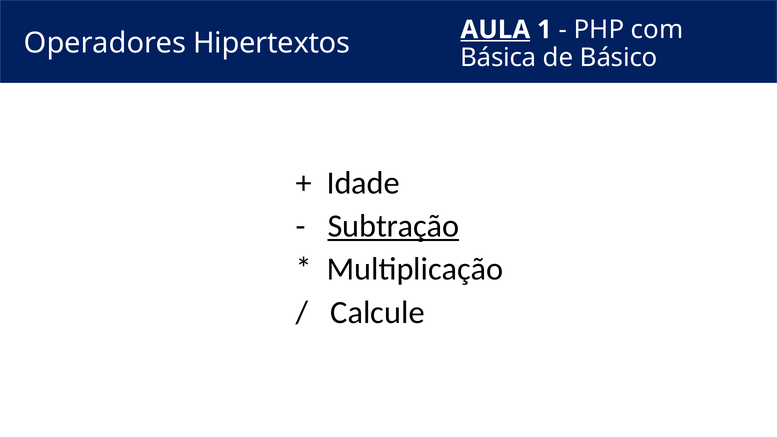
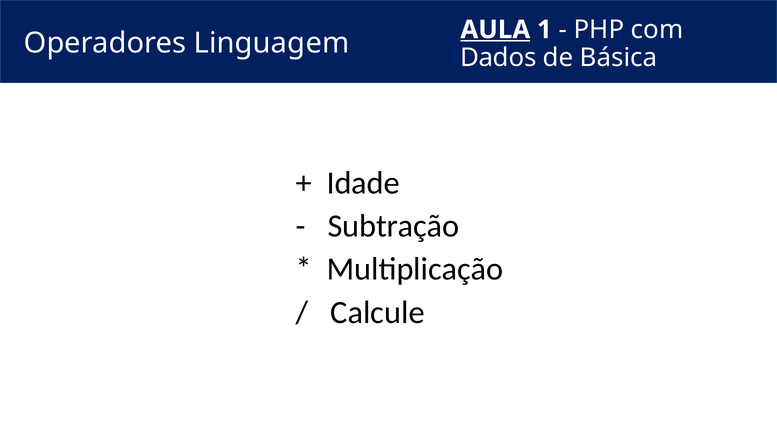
Hipertextos: Hipertextos -> Linguagem (271, 43)
Básica: Básica -> Dados (498, 58)
Básico: Básico -> Básica (619, 58)
Subtração underline: present -> none (393, 226)
